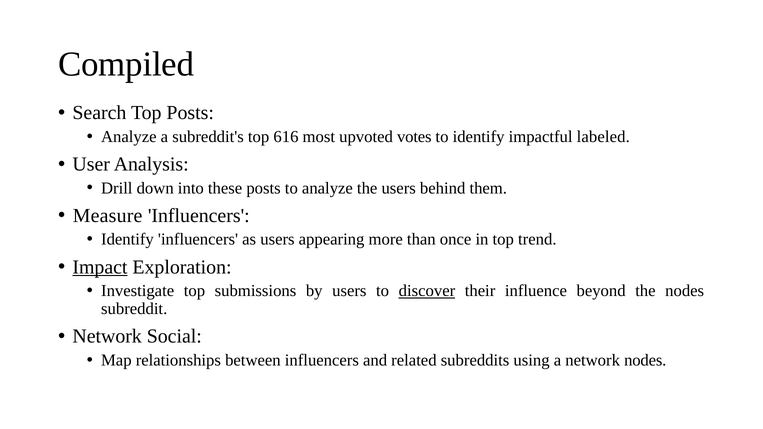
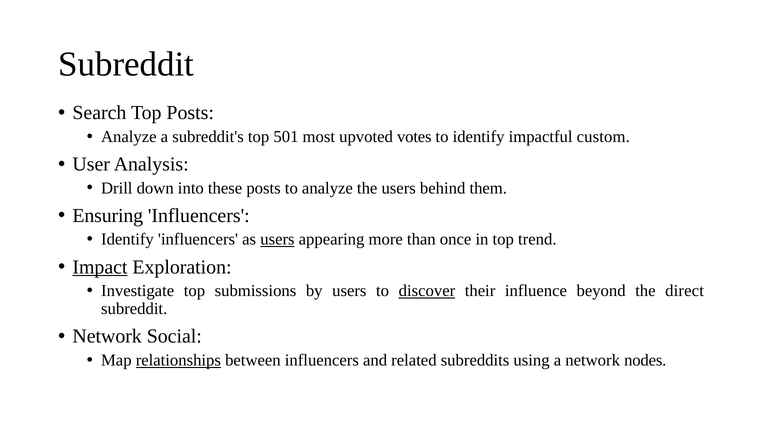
Compiled: Compiled -> Subreddit (126, 64)
616: 616 -> 501 (286, 137)
labeled: labeled -> custom (603, 137)
Measure: Measure -> Ensuring (108, 216)
users underline: none -> present (277, 239)
the nodes: nodes -> direct (685, 291)
relationships underline: none -> present (178, 360)
